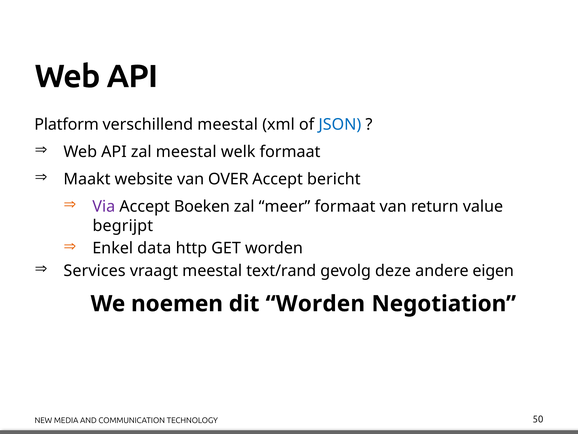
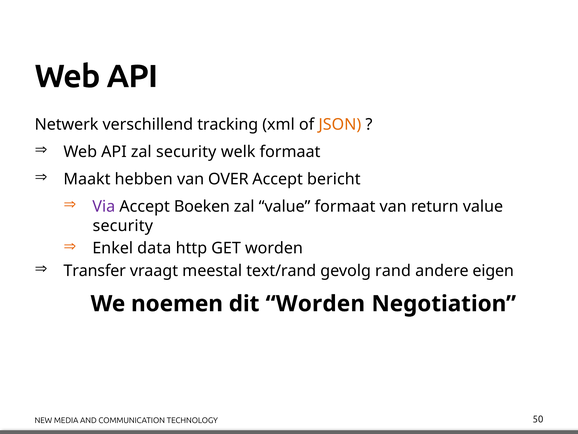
Platform: Platform -> Netwerk (66, 124)
verschillend meestal: meestal -> tracking (228, 124)
JSON colour: blue -> orange (340, 124)
zal meestal: meestal -> security (186, 152)
website: website -> hebben (144, 179)
zal meer: meer -> value (285, 206)
begrijpt: begrijpt -> security (123, 226)
Services: Services -> Transfer (95, 271)
deze: deze -> rand (393, 271)
